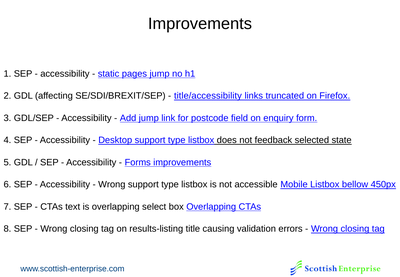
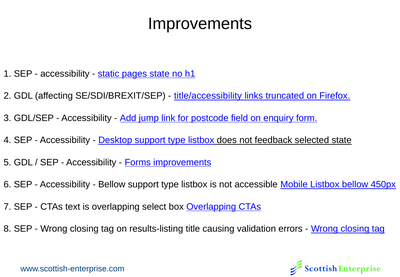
pages jump: jump -> state (160, 74)
Wrong: Wrong -> Bellow (112, 185)
